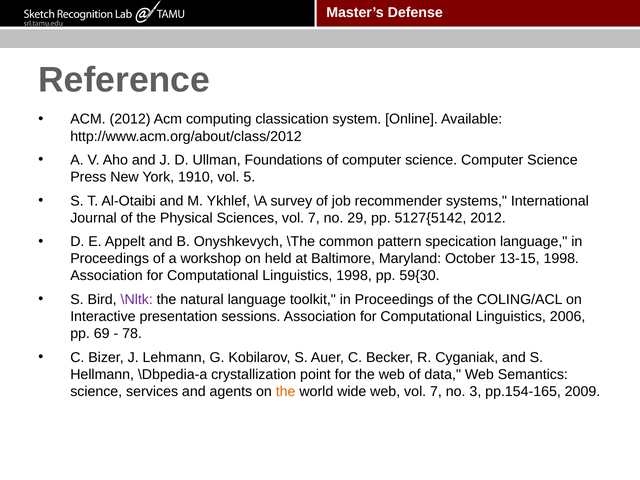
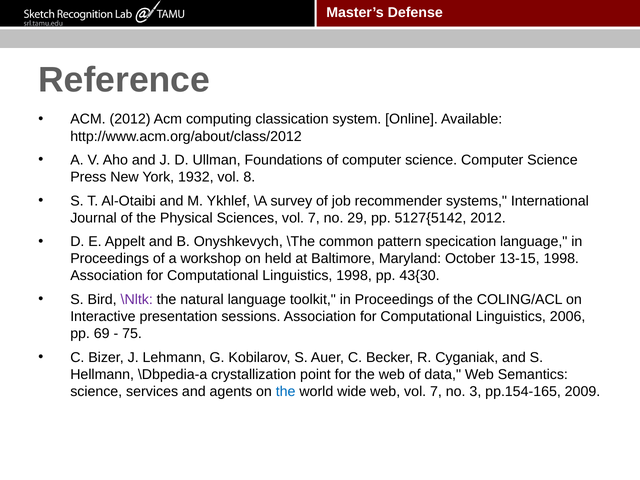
1910: 1910 -> 1932 (196, 177)
5: 5 -> 8 (249, 177)
59{30: 59{30 -> 43{30 (420, 276)
78: 78 -> 75 (132, 334)
the colour: orange -> blue (286, 392)
